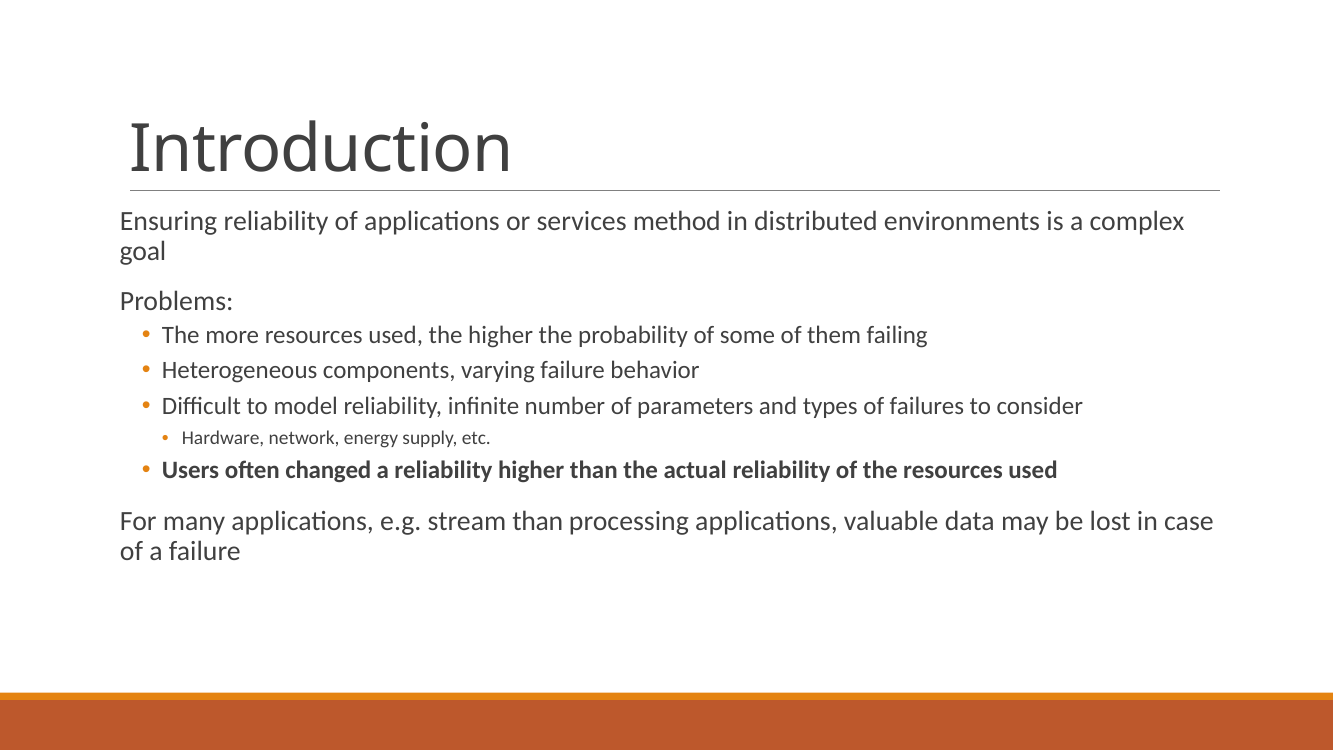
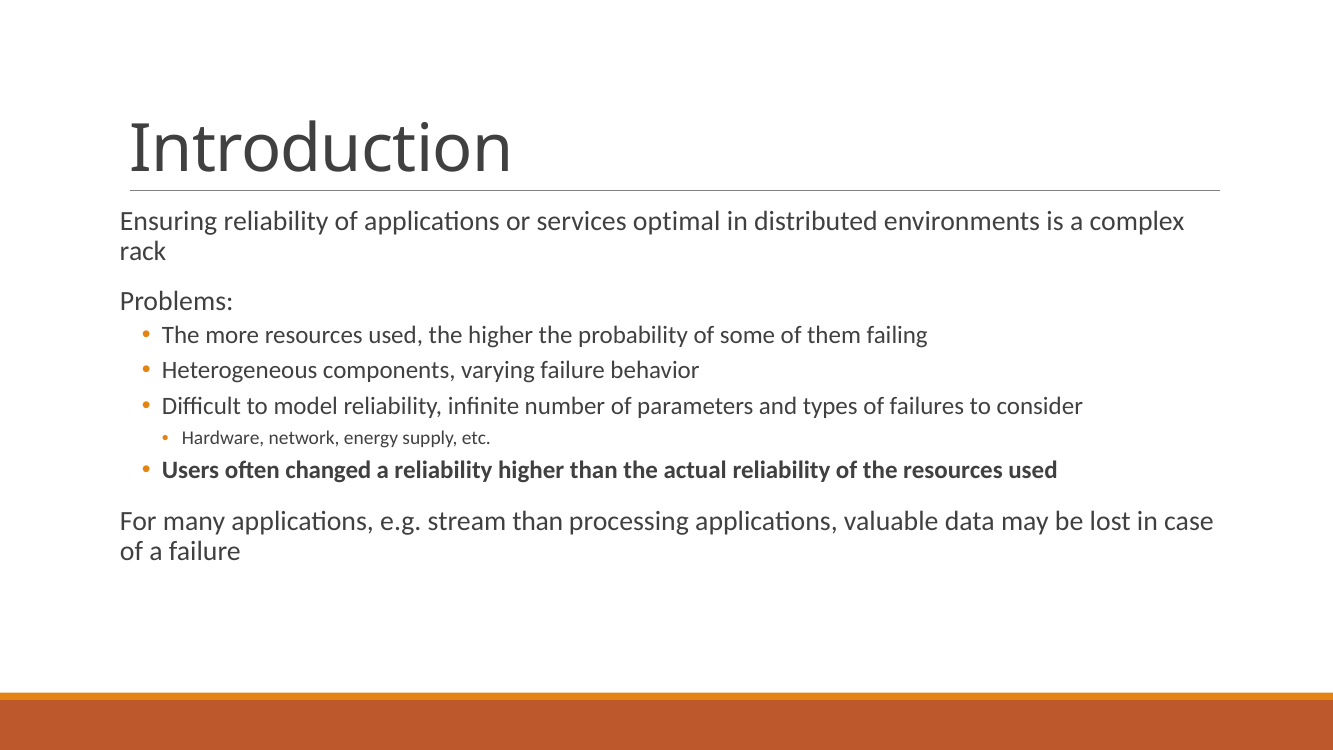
method: method -> optimal (677, 222)
goal: goal -> rack (143, 252)
